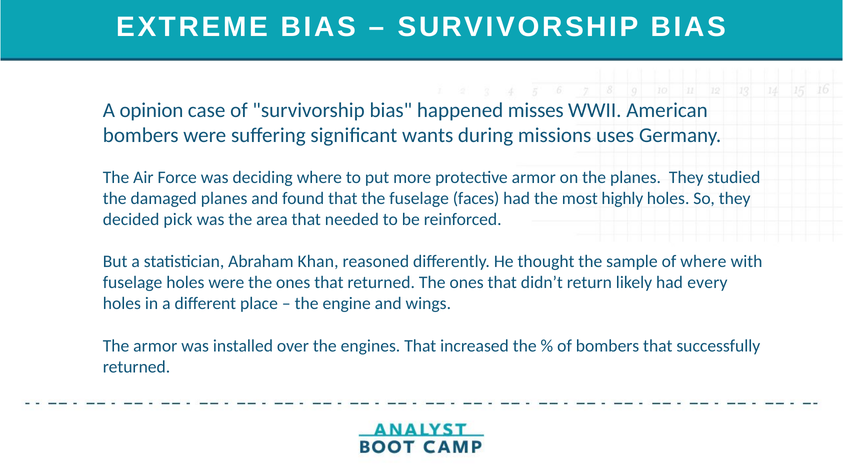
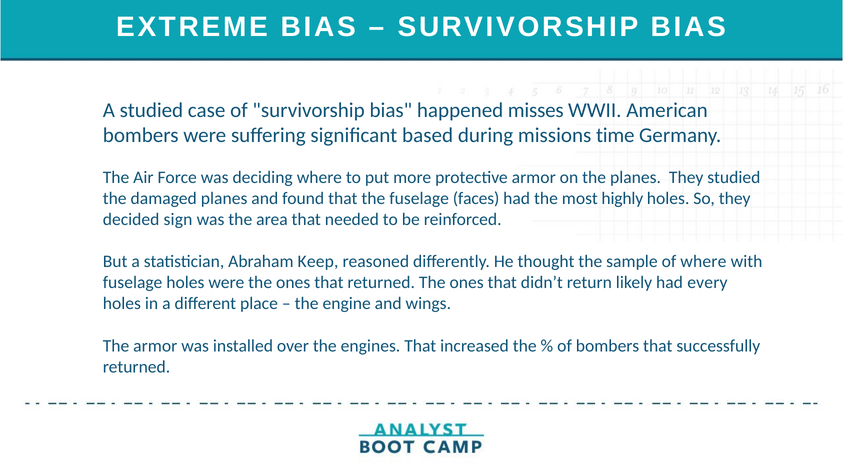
A opinion: opinion -> studied (151, 110)
wants: wants -> based (428, 135)
uses: uses -> time (615, 135)
pick: pick -> sign (178, 219)
Khan: Khan -> Keep (318, 262)
